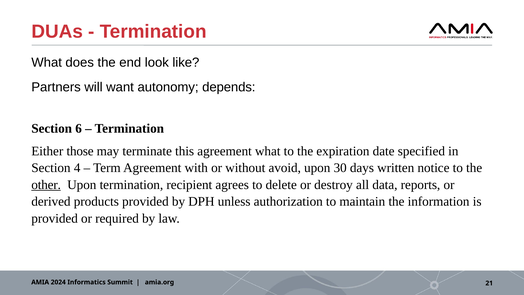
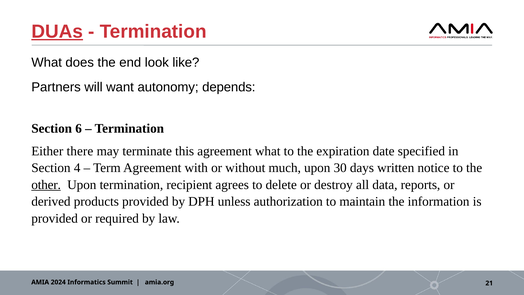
DUAs underline: none -> present (57, 32)
those: those -> there (80, 151)
avoid: avoid -> much (285, 168)
